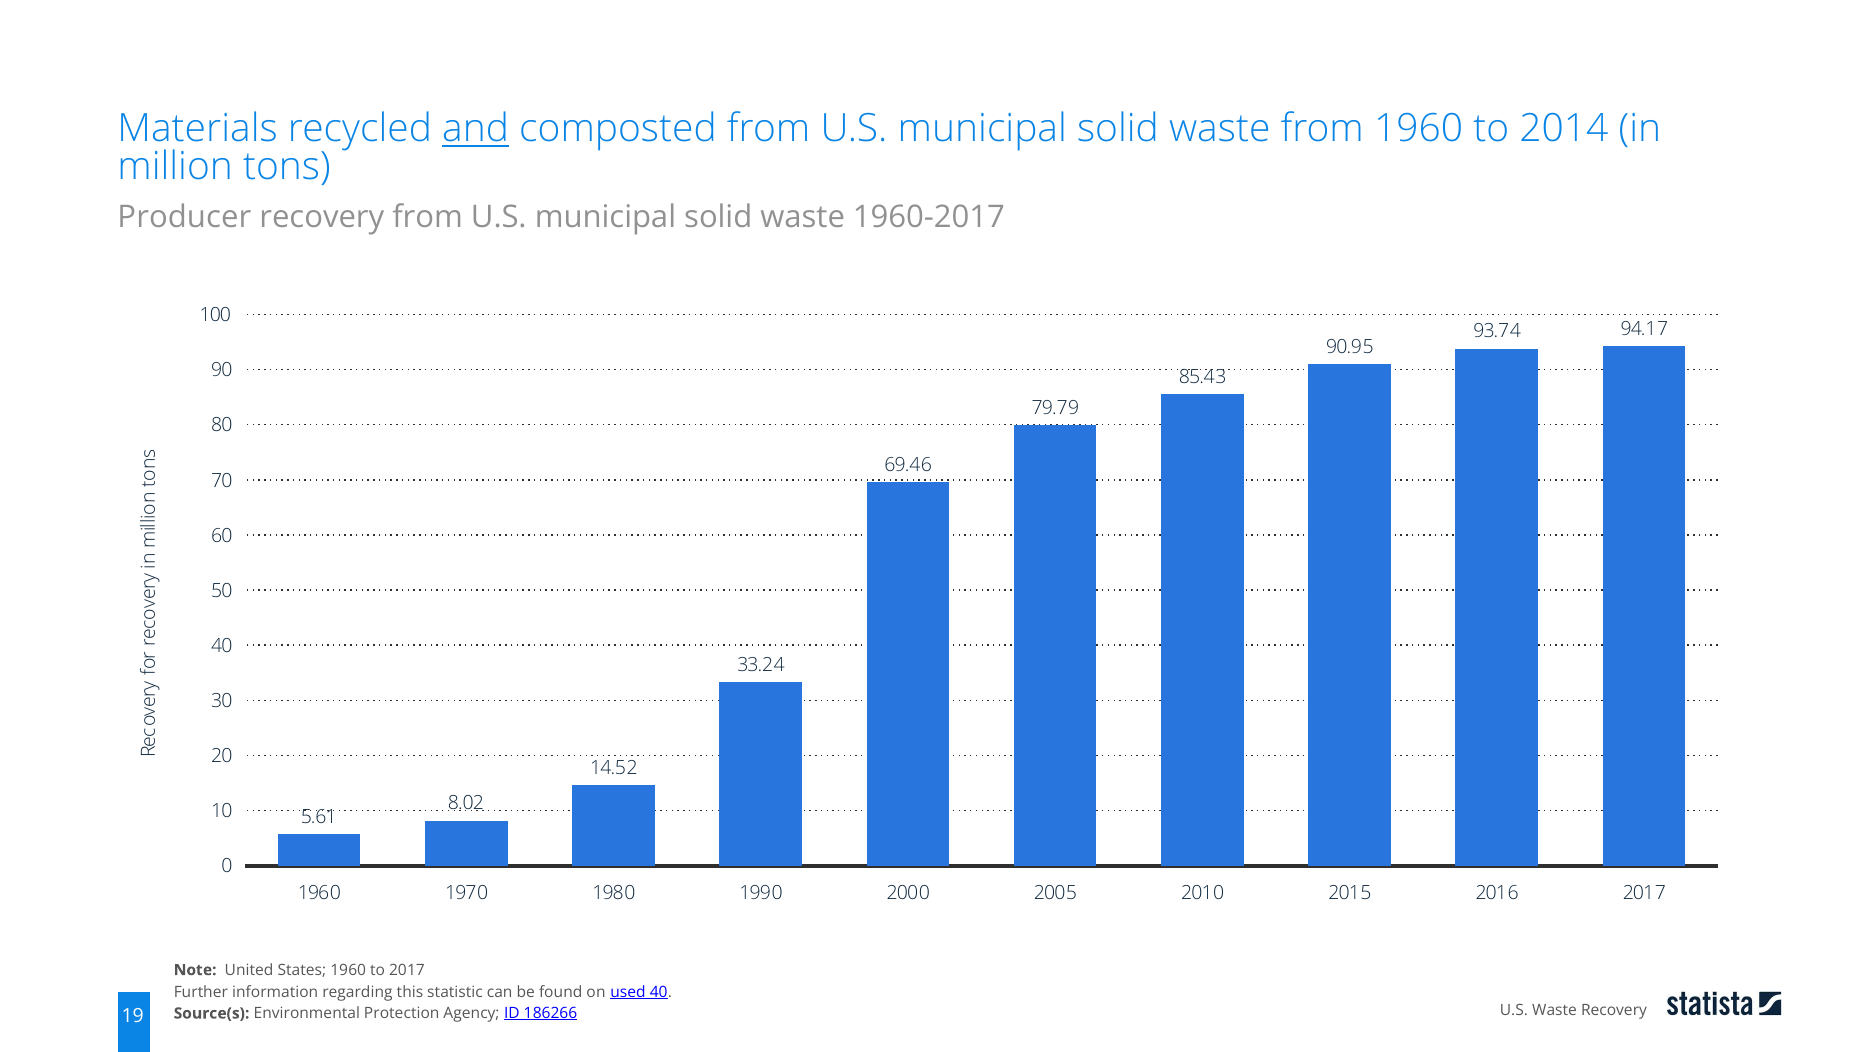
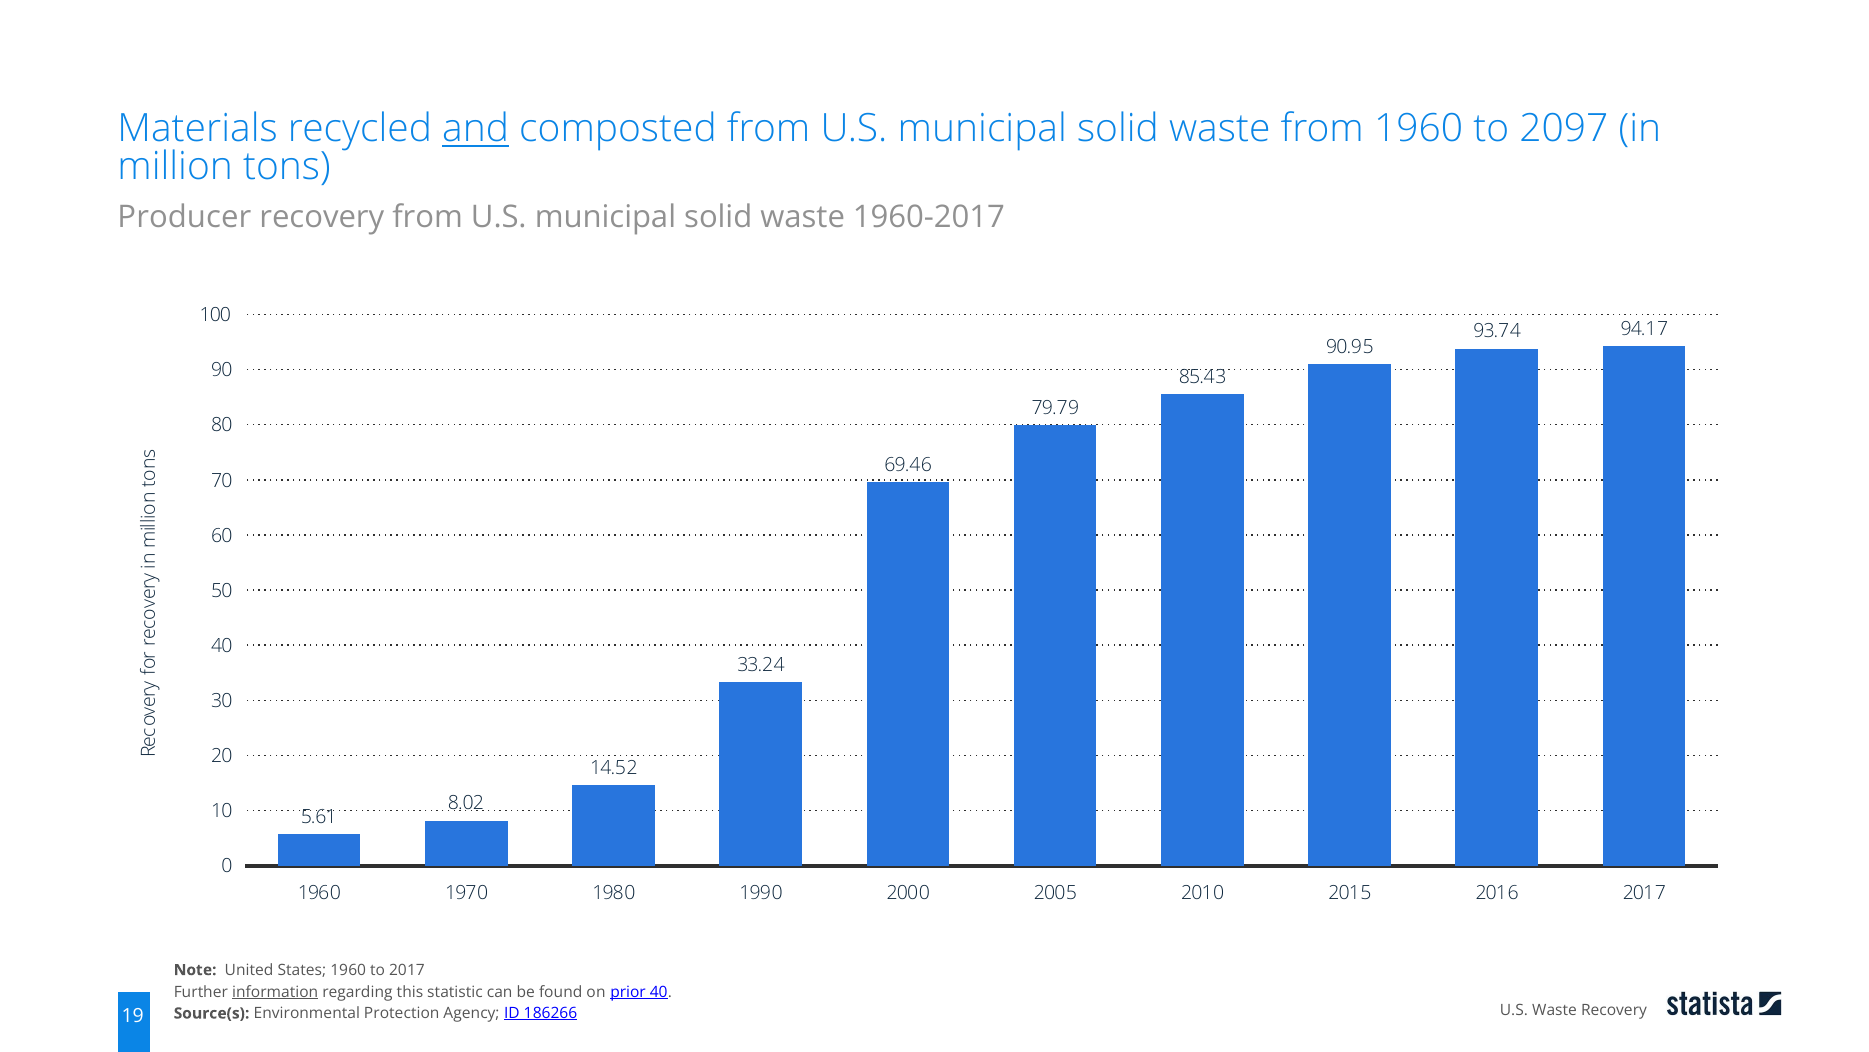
2014: 2014 -> 2097 (1564, 129)
information underline: none -> present (275, 991)
used: used -> prior (628, 991)
